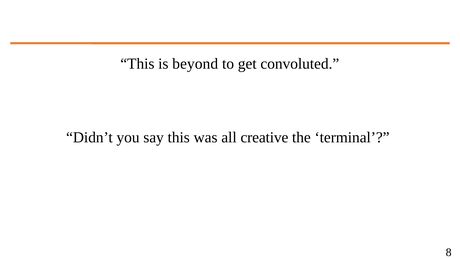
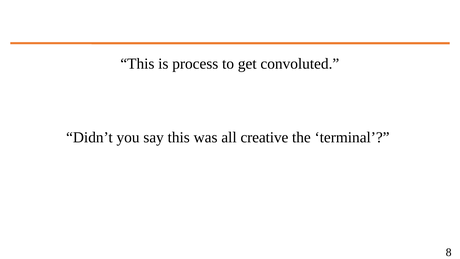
beyond: beyond -> process (195, 64)
